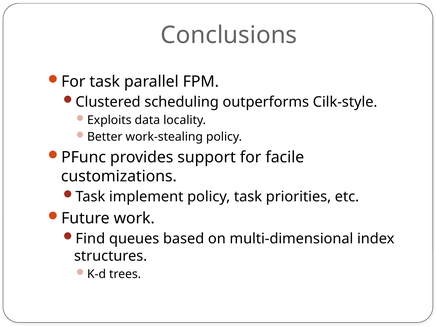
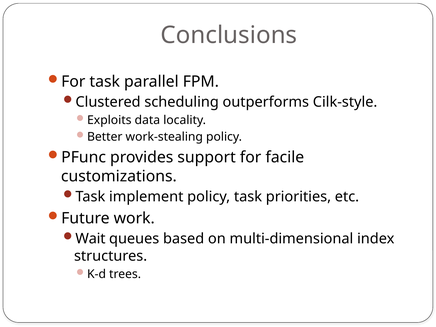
Find: Find -> Wait (90, 239)
